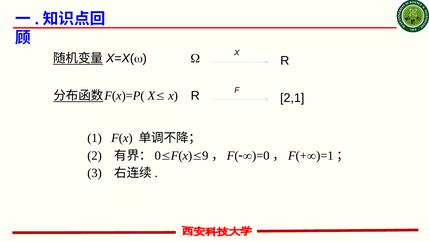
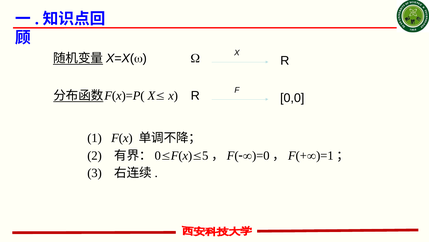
2,1: 2,1 -> 0,0 (292, 98)
9: 9 -> 5 (205, 155)
